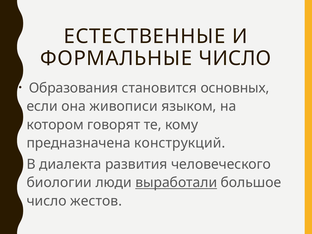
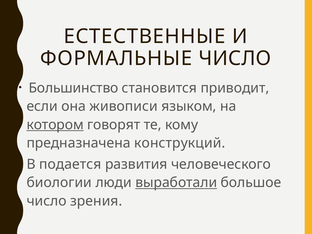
Образования: Образования -> Большинство (74, 88)
основных: основных -> приводит (235, 88)
котором underline: none -> present (55, 125)
диалекта: диалекта -> подается (70, 164)
жестов: жестов -> зрения (96, 201)
